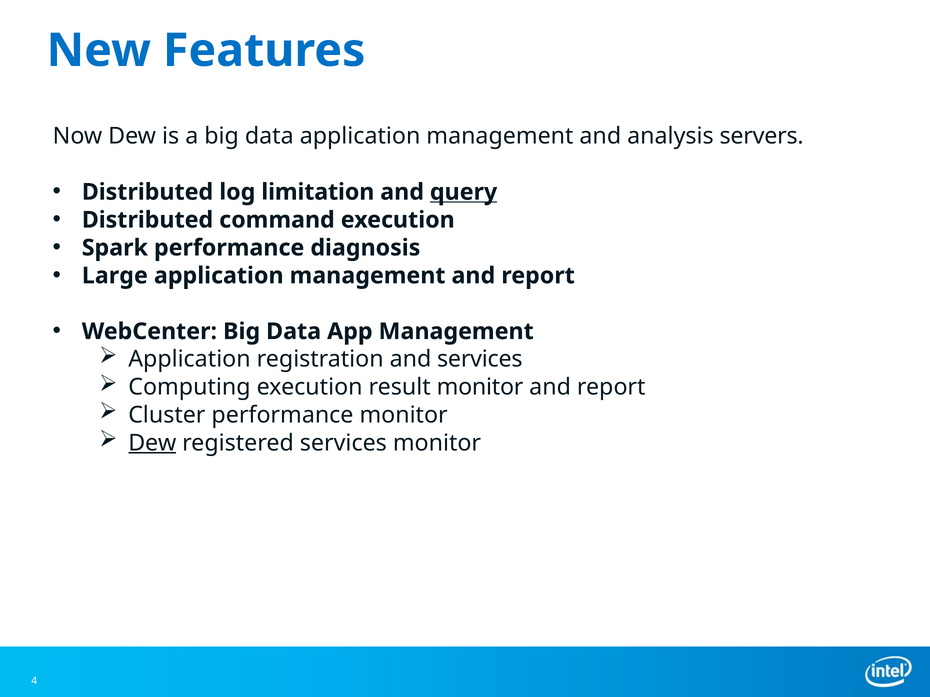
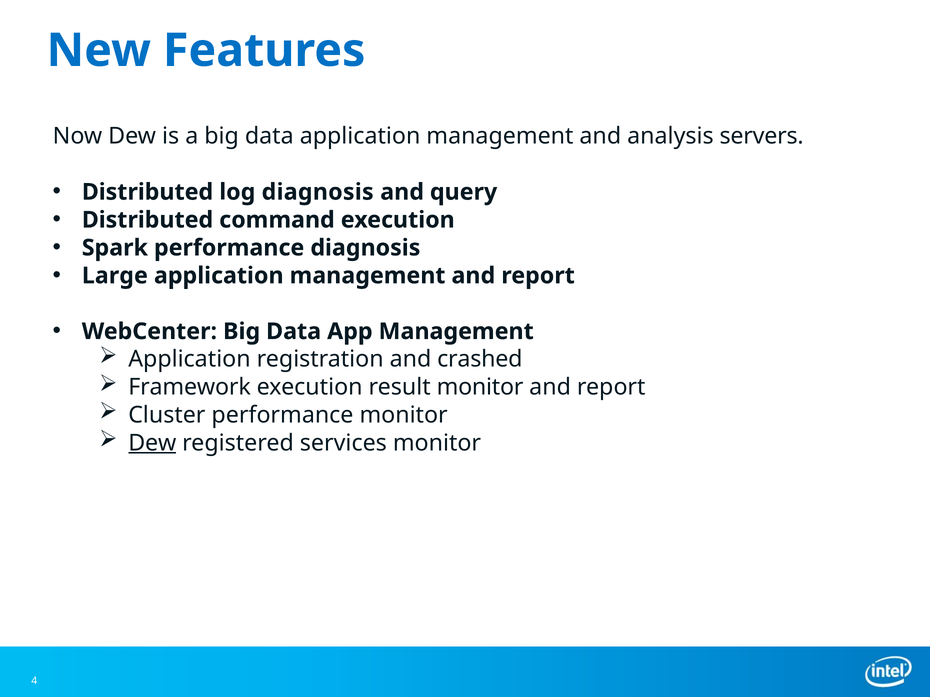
log limitation: limitation -> diagnosis (318, 192)
query underline: present -> none (464, 192)
and services: services -> crashed (480, 360)
Computing: Computing -> Framework (190, 387)
